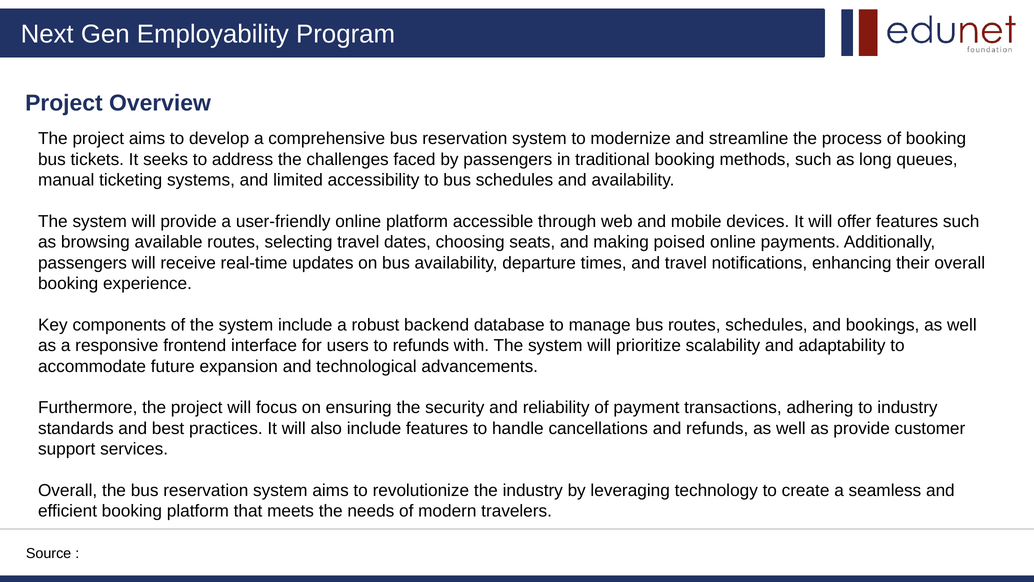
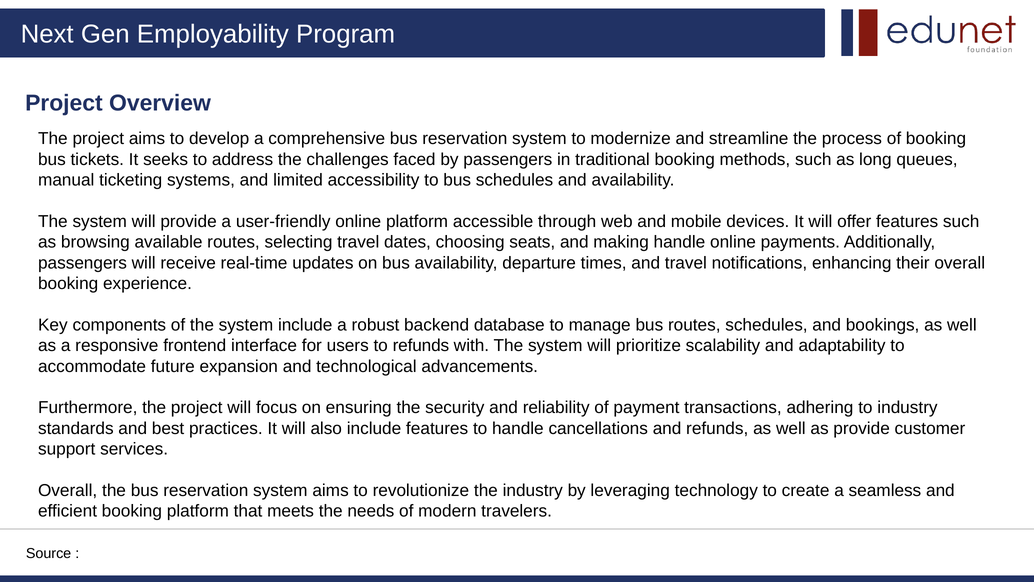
making poised: poised -> handle (679, 242)
